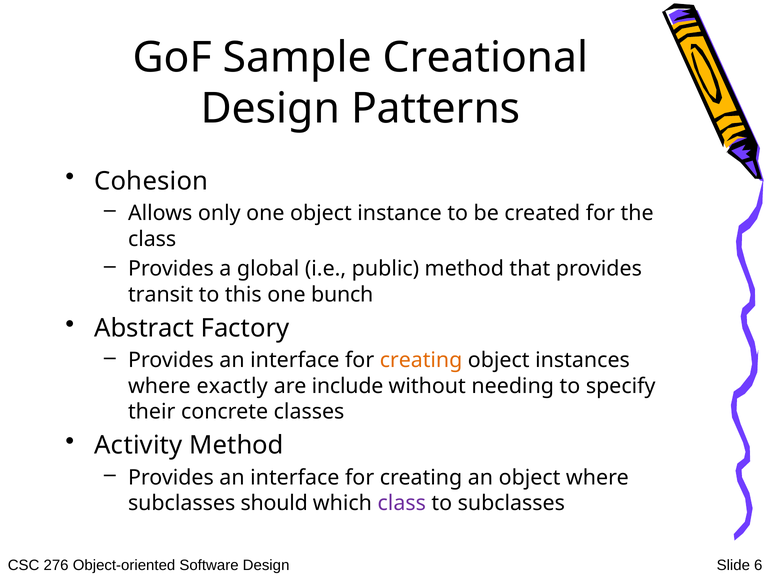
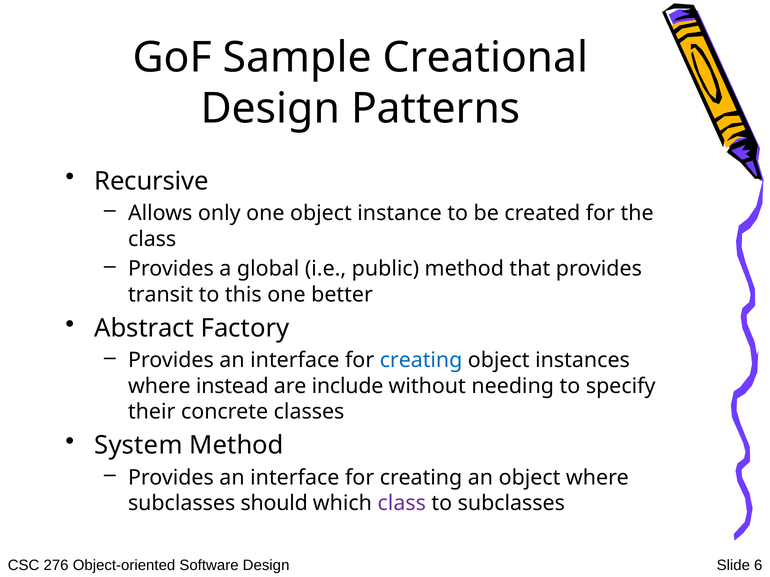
Cohesion: Cohesion -> Recursive (151, 181)
bunch: bunch -> better (342, 295)
creating colour: orange -> blue (421, 361)
exactly: exactly -> instead (232, 386)
Activity: Activity -> System (138, 446)
